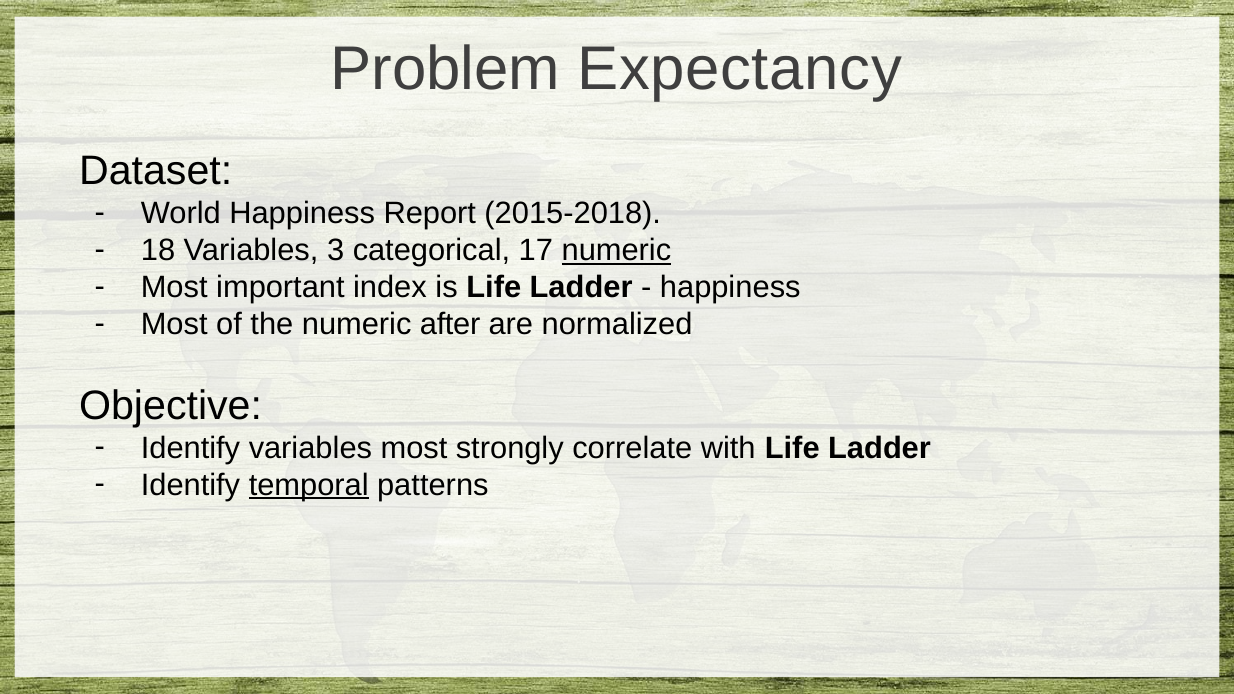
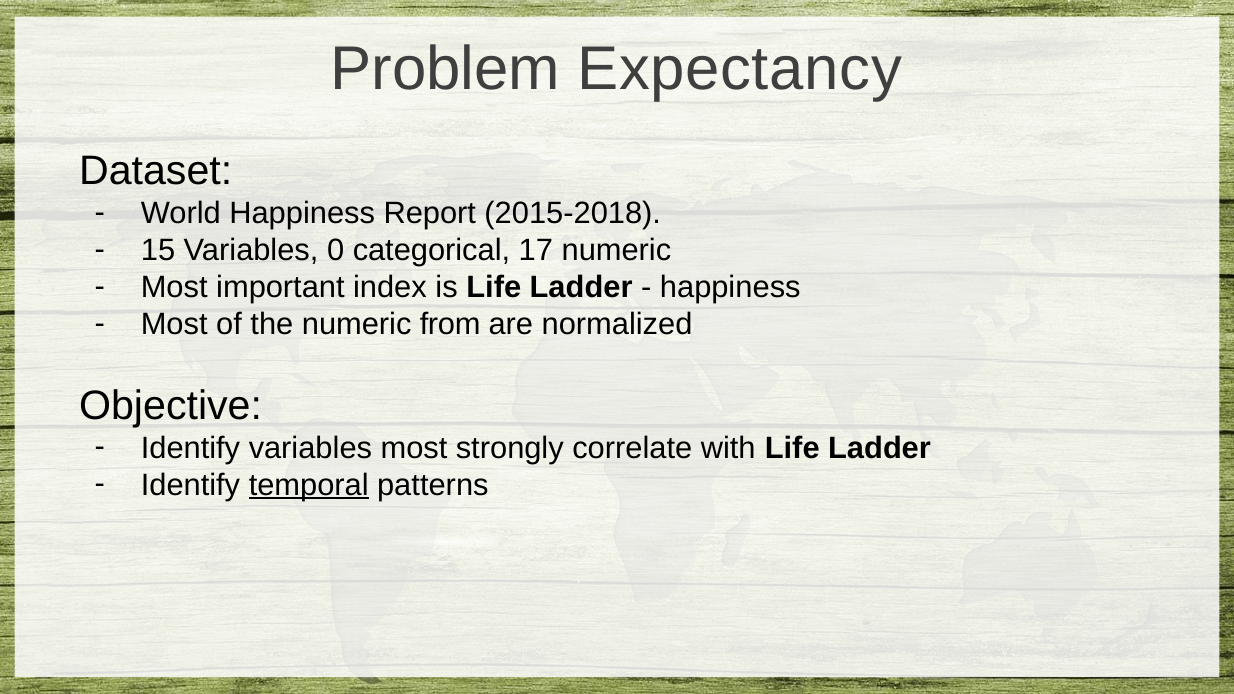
18: 18 -> 15 (158, 251)
3: 3 -> 0 (336, 251)
numeric underline: present -> none (616, 251)
after: after -> from (450, 325)
